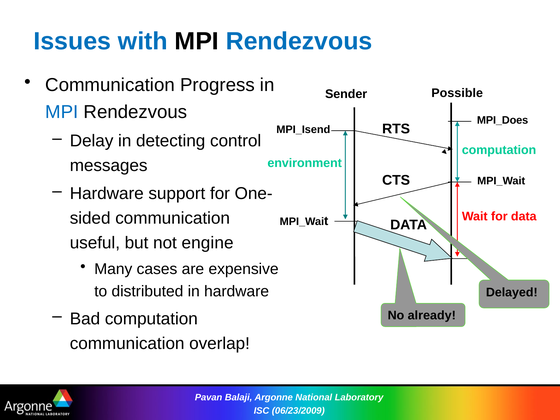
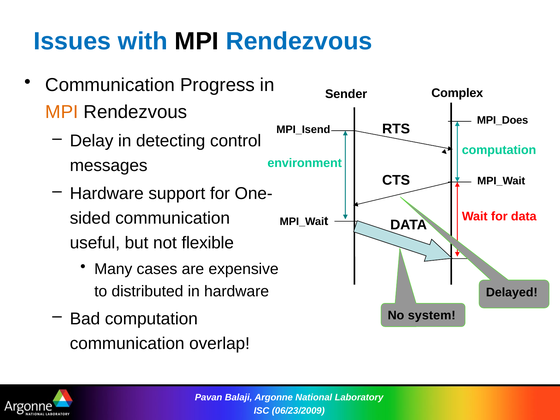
Possible: Possible -> Complex (457, 93)
MPI colour: blue -> orange (62, 112)
engine: engine -> flexible (208, 243)
already: already -> system (432, 316)
